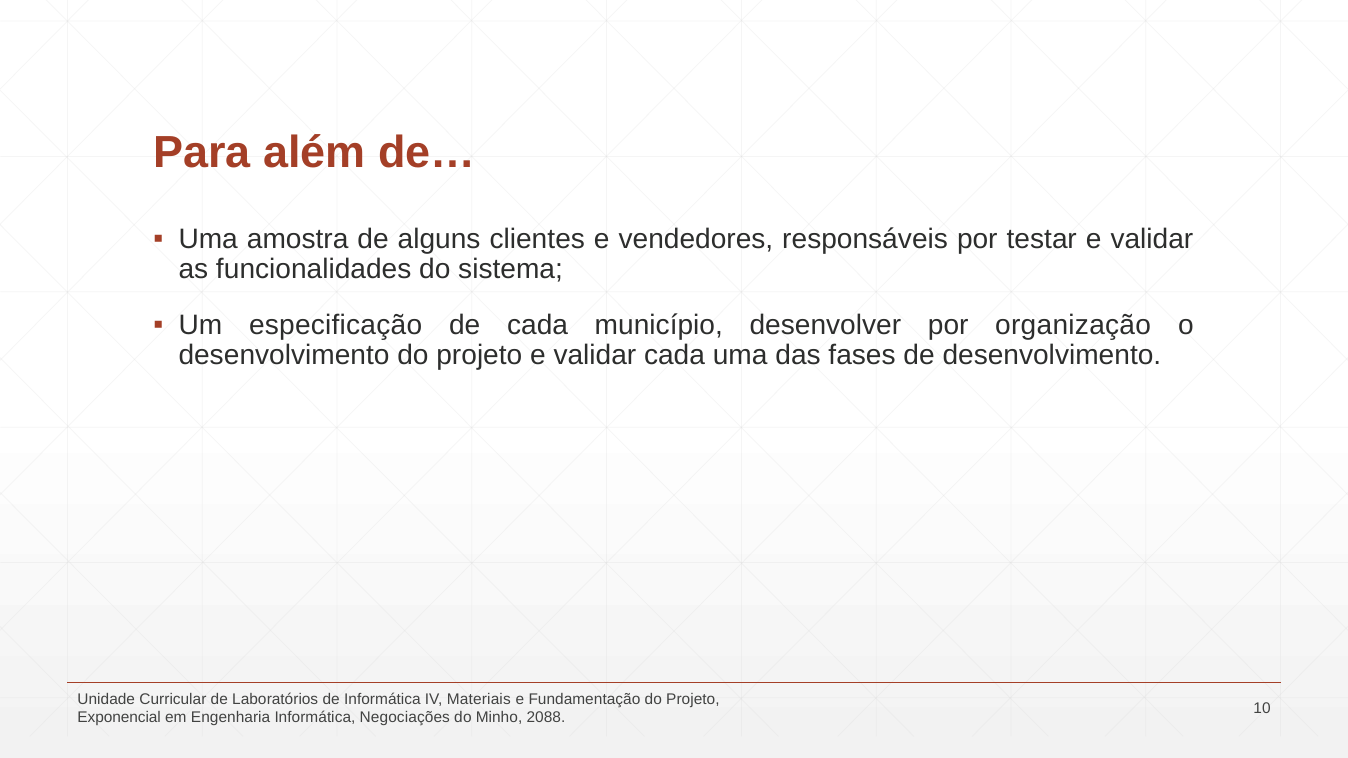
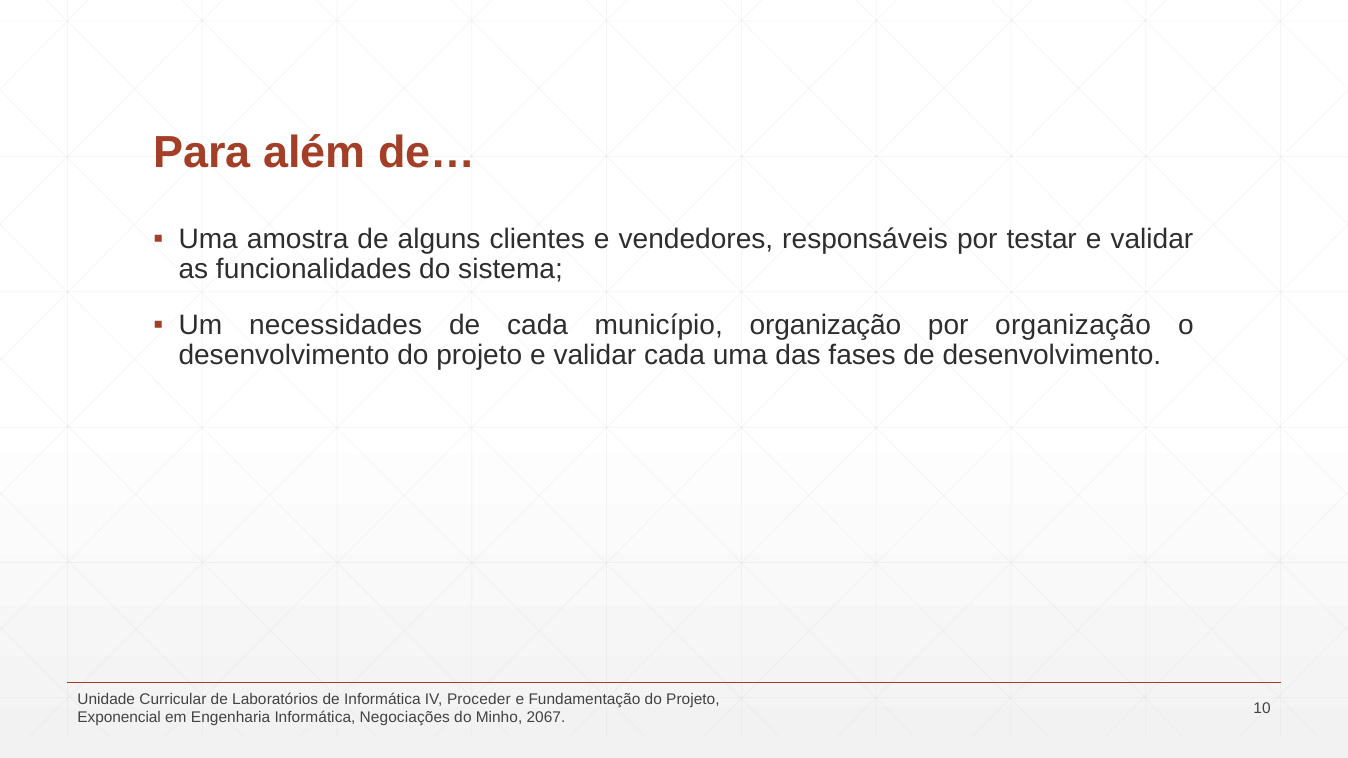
especificação: especificação -> necessidades (336, 325)
município desenvolver: desenvolver -> organização (825, 325)
Materiais: Materiais -> Proceder (479, 699)
2088: 2088 -> 2067 (546, 718)
